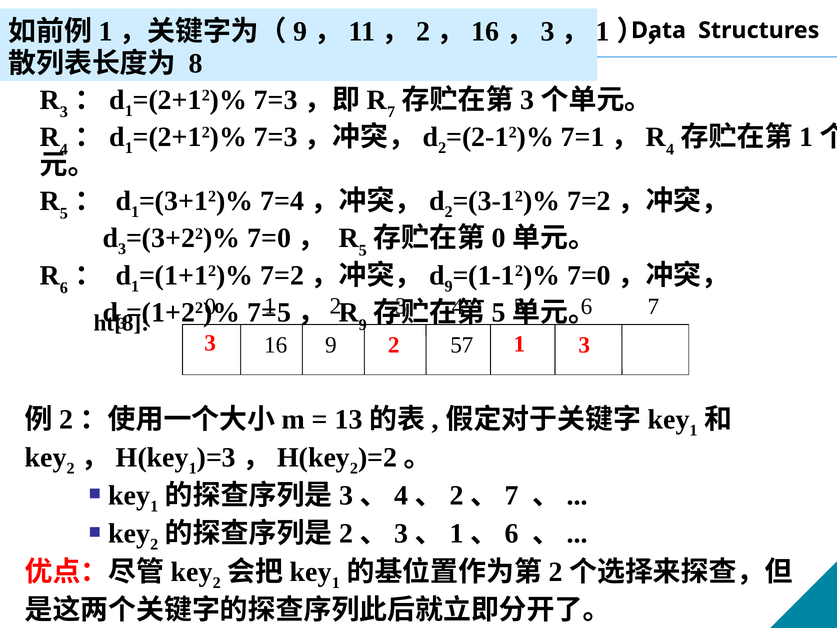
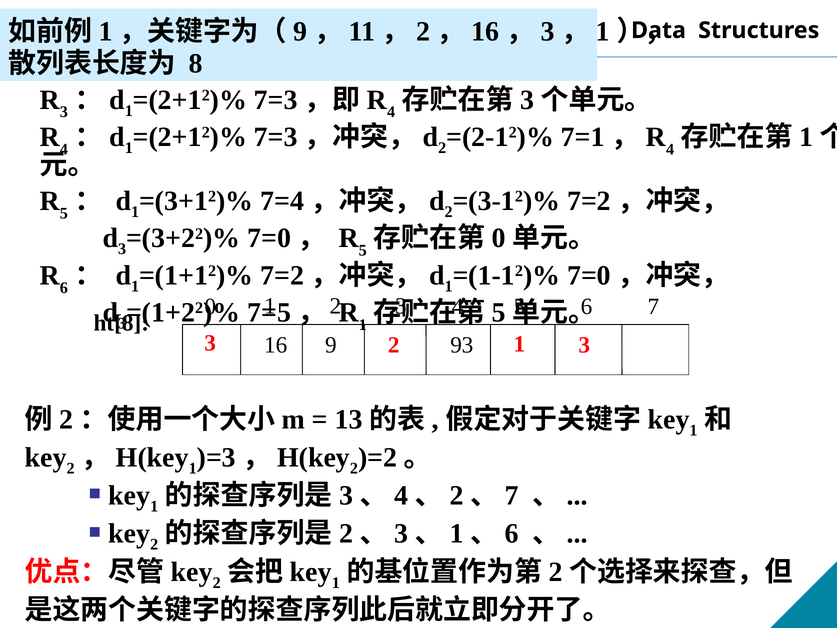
7: 7 -> 4 (391, 112)
9: 9 -> 1 (449, 286)
9: 9 -> 1 (363, 325)
57: 57 -> 93 (462, 345)
